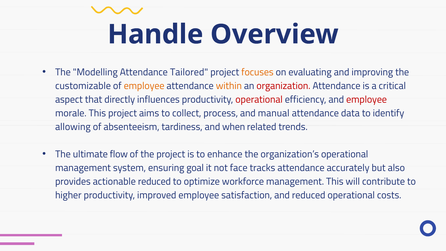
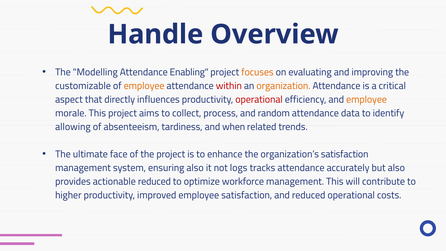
Tailored: Tailored -> Enabling (189, 72)
within colour: orange -> red (229, 86)
organization colour: red -> orange (283, 86)
employee colour: red -> orange (367, 99)
manual: manual -> random (274, 113)
flow: flow -> face (119, 154)
organization’s operational: operational -> satisfaction (345, 154)
ensuring goal: goal -> also (195, 168)
face: face -> logs (239, 168)
